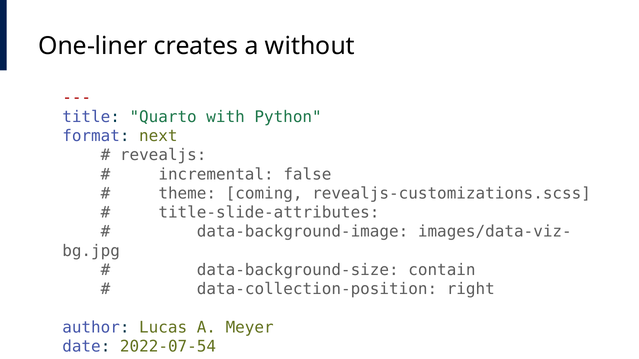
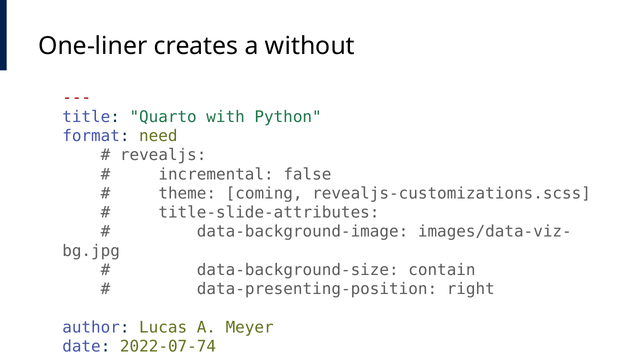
next: next -> need (158, 136)
data-collection-position: data-collection-position -> data-presenting-position (317, 289)
2022-07-54: 2022-07-54 -> 2022-07-74 (168, 347)
